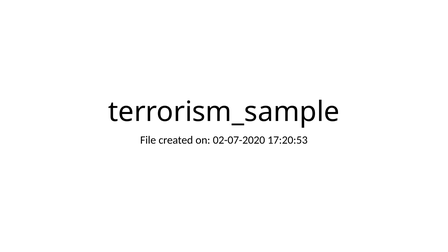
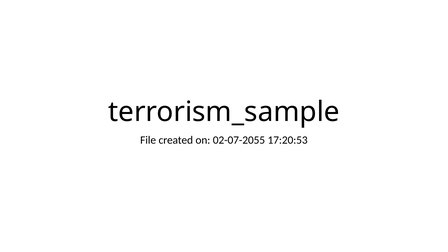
02-07-2020: 02-07-2020 -> 02-07-2055 (239, 140)
